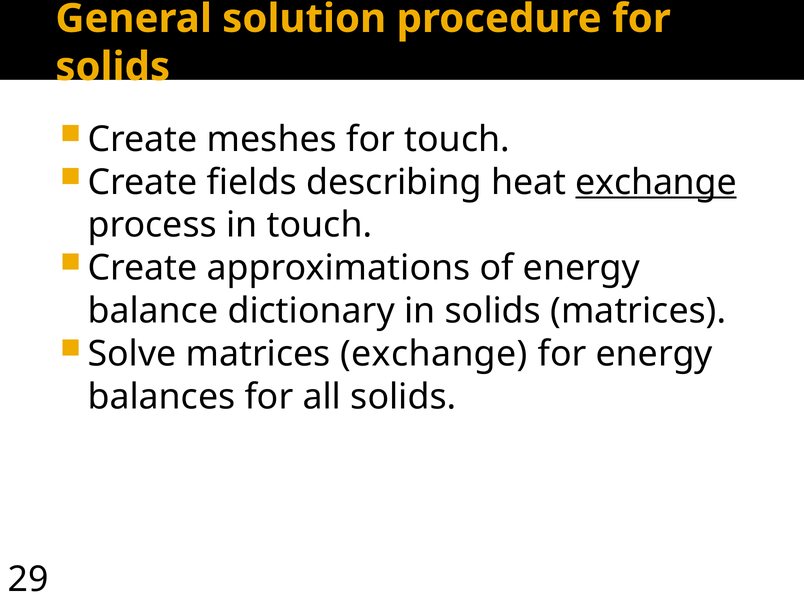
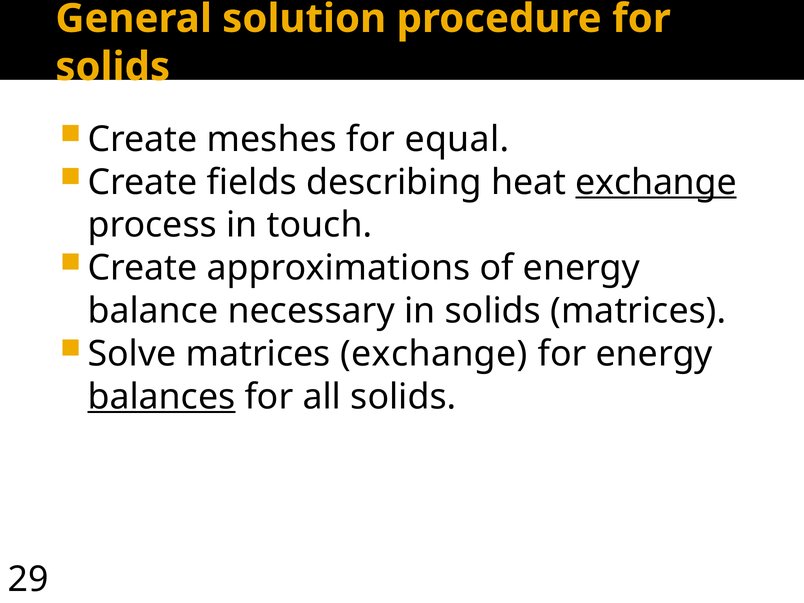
for touch: touch -> equal (457, 139)
dictionary: dictionary -> necessary (311, 311)
balances underline: none -> present (162, 397)
